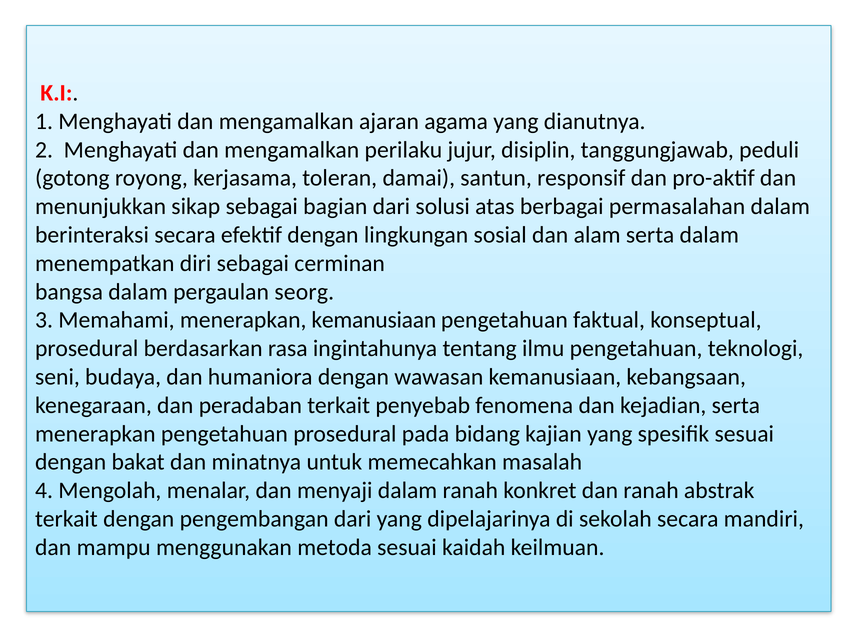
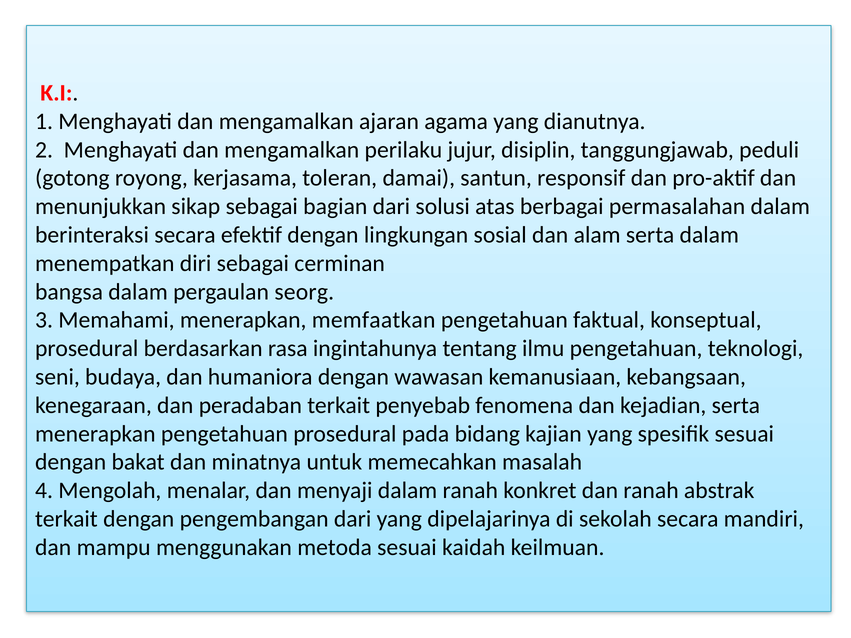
menerapkan kemanusiaan: kemanusiaan -> memfaatkan (374, 320)
